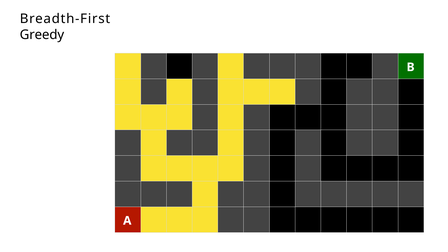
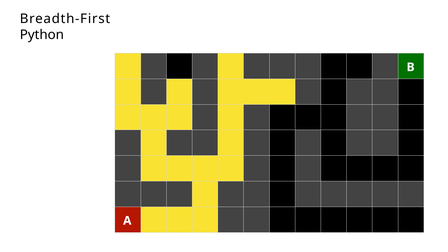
Greedy: Greedy -> Python (42, 35)
